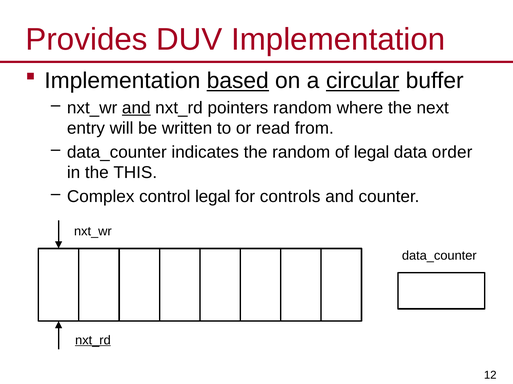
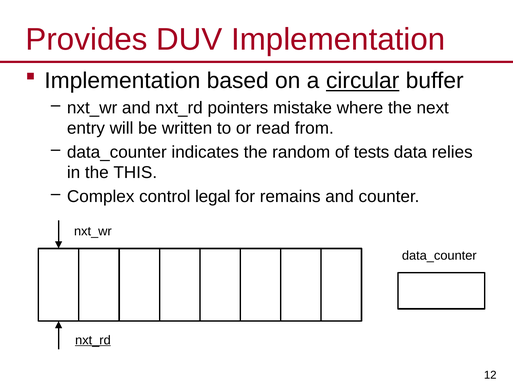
based underline: present -> none (238, 81)
and underline: present -> none (136, 108)
pointers random: random -> mistake (303, 108)
of legal: legal -> tests (372, 152)
order: order -> relies (452, 152)
controls: controls -> remains (290, 197)
